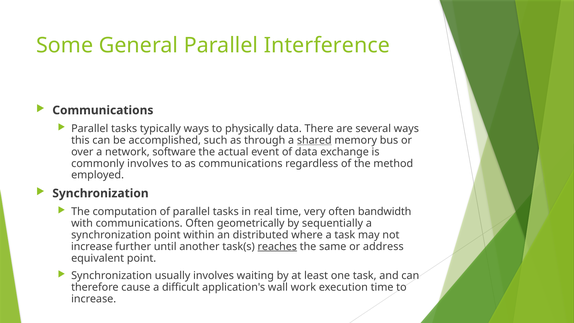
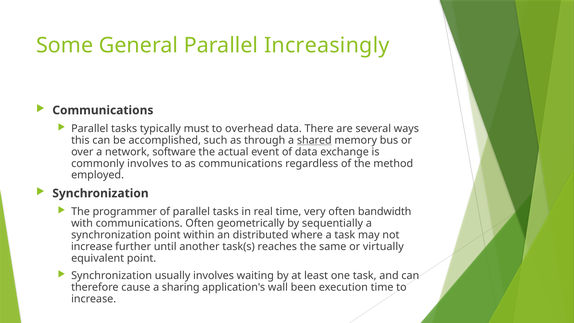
Interference: Interference -> Increasingly (327, 45)
typically ways: ways -> must (196, 129)
physically: physically -> overhead (249, 129)
computation: computation -> programmer (125, 212)
reaches underline: present -> none (277, 246)
address: address -> virtually (383, 246)
difficult: difficult -> sharing (181, 287)
work: work -> been (303, 287)
